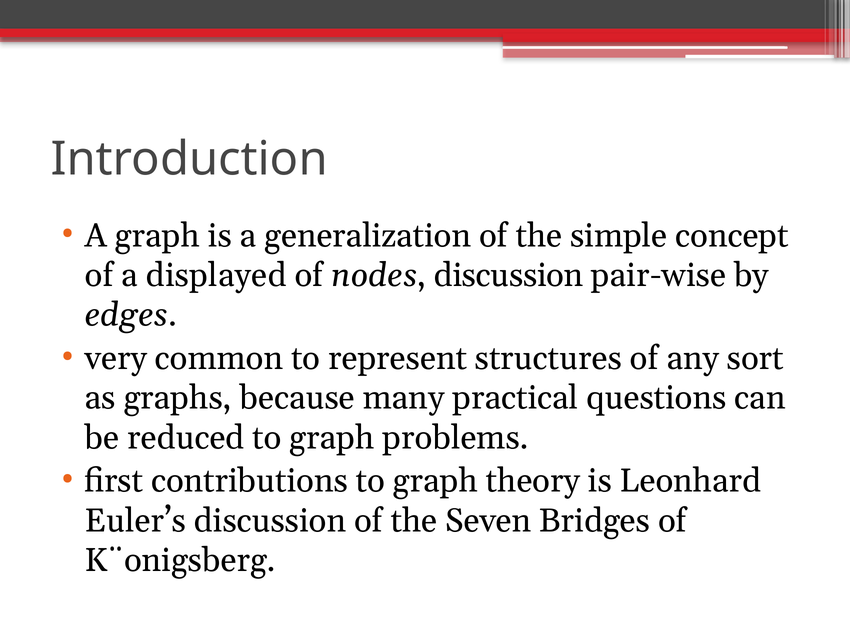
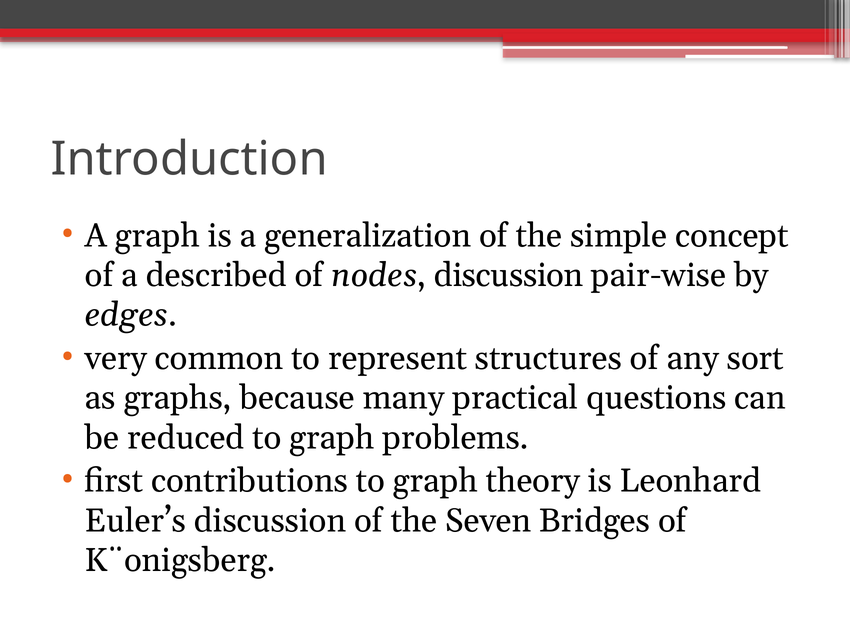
displayed: displayed -> described (216, 275)
